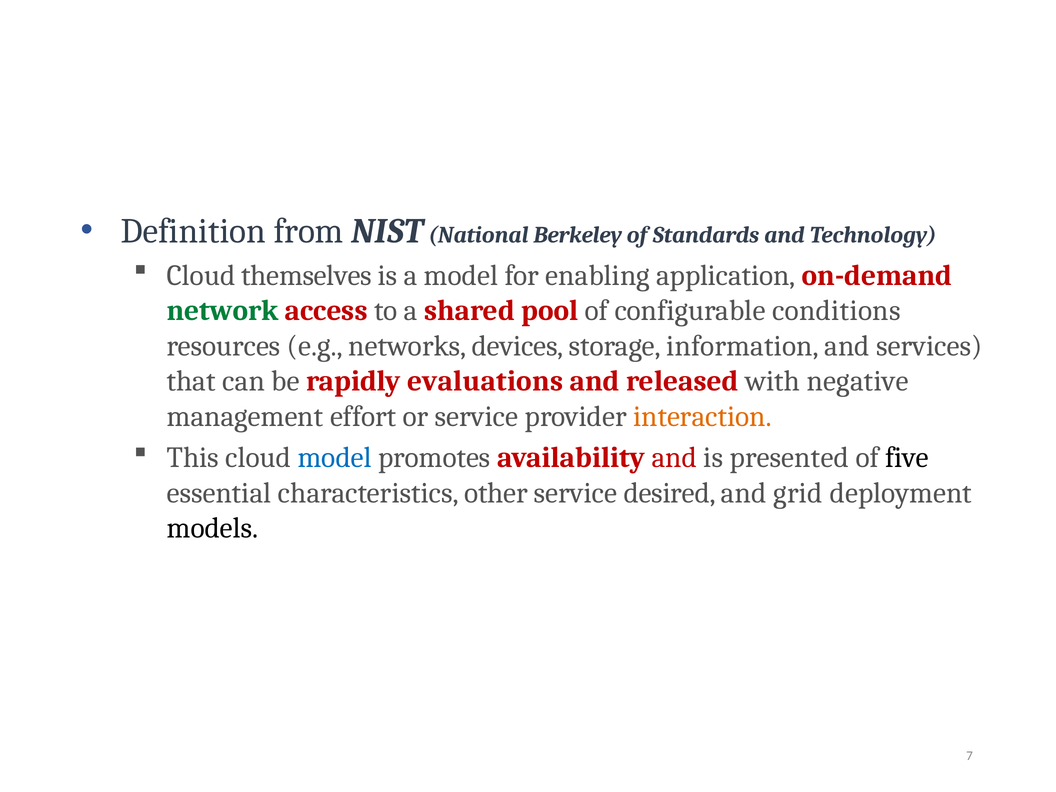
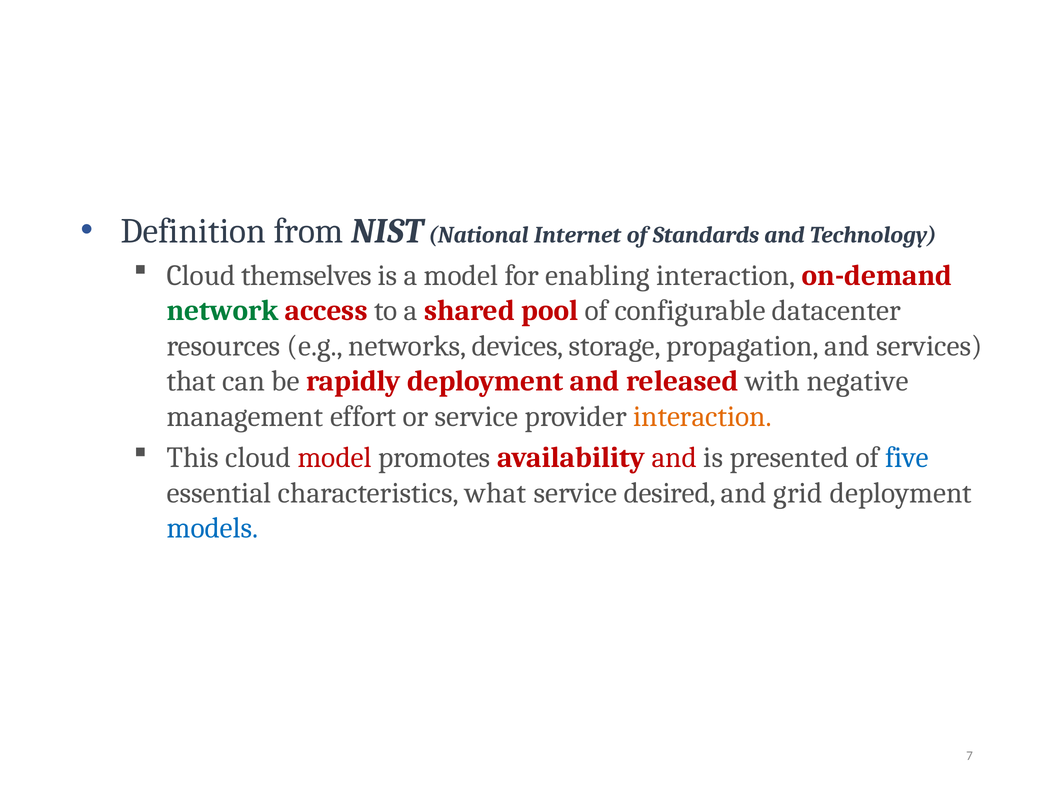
Berkeley: Berkeley -> Internet (577, 235)
enabling application: application -> interaction (726, 275)
conditions: conditions -> datacenter (837, 311)
information: information -> propagation (743, 346)
rapidly evaluations: evaluations -> deployment (485, 381)
model colour: blue -> red (335, 458)
five colour: black -> blue (907, 458)
other: other -> what (496, 493)
models colour: black -> blue (213, 528)
